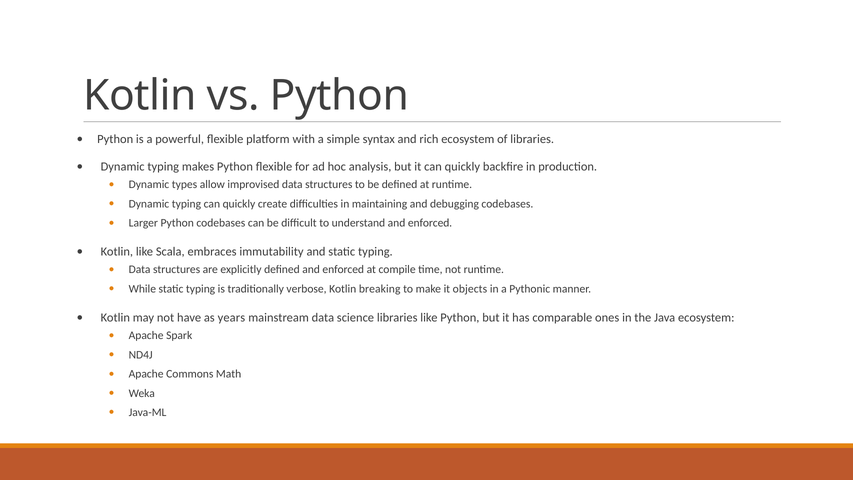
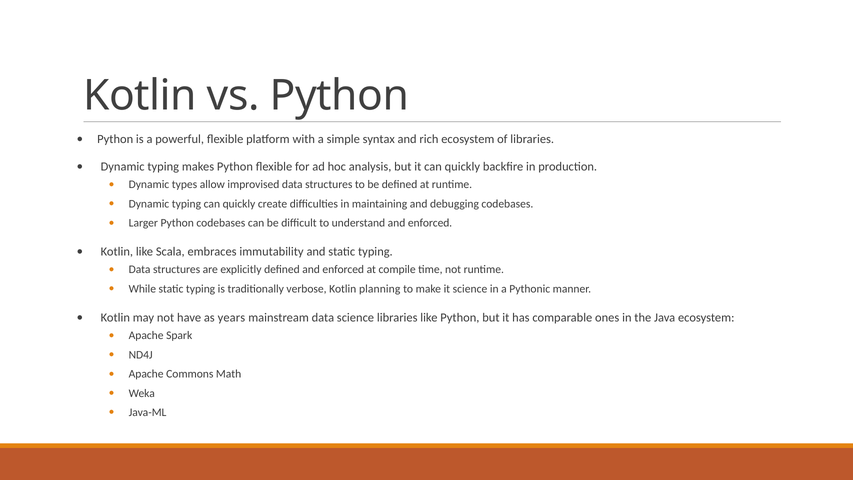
breaking: breaking -> planning (380, 289)
it objects: objects -> science (470, 289)
